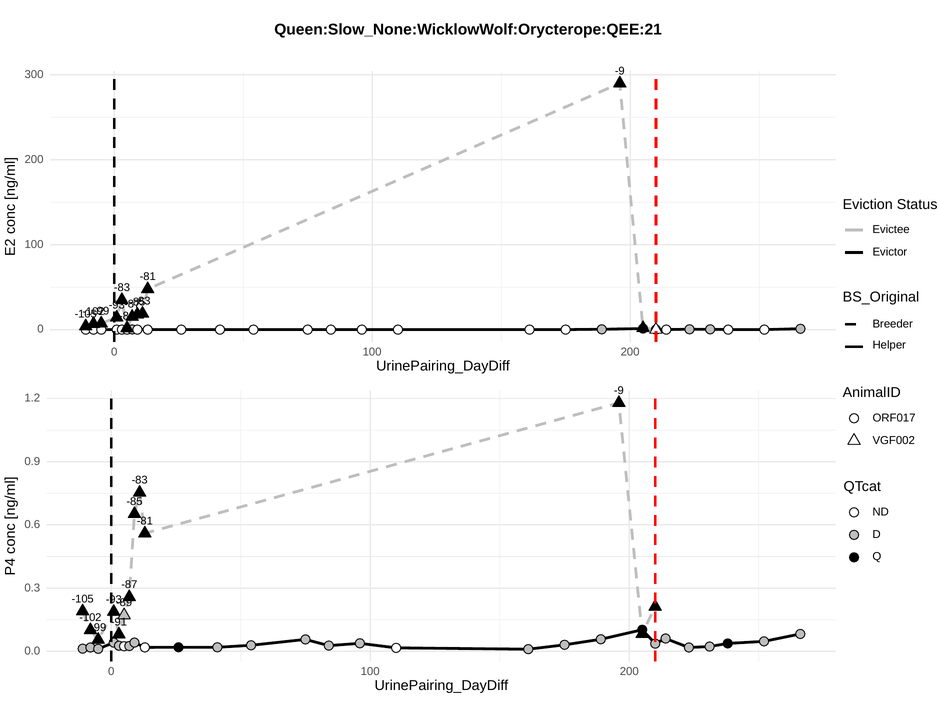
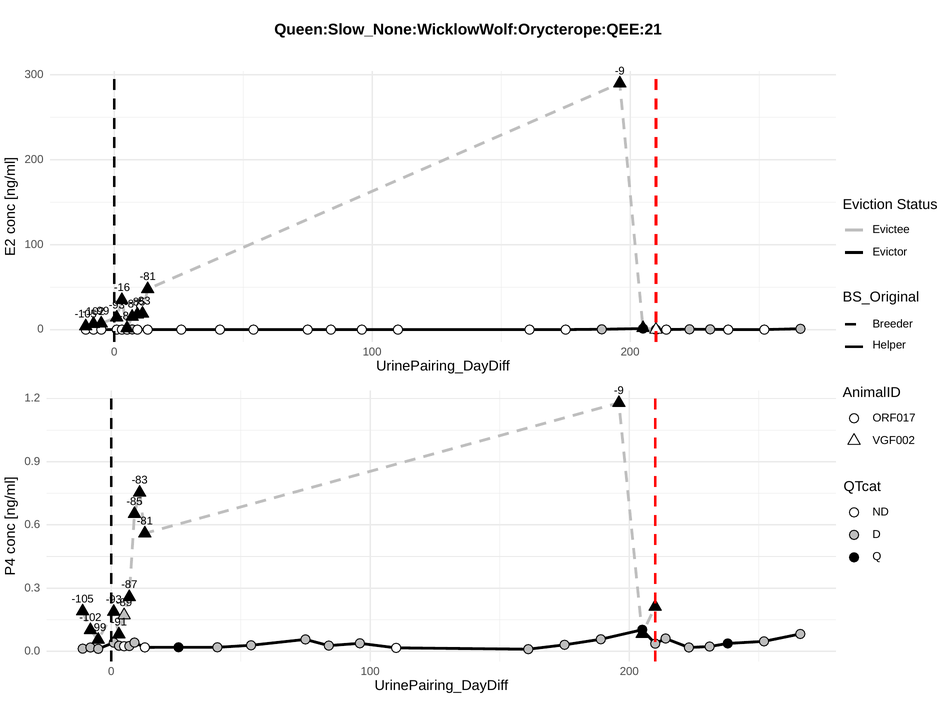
-83: -83 -> -16 (122, 287)
